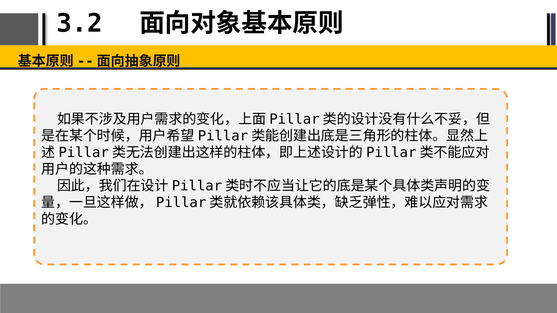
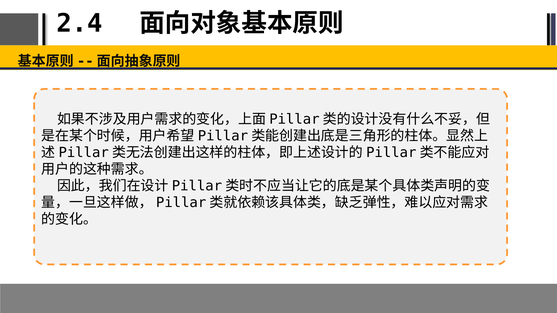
3.2: 3.2 -> 2.4 (79, 24)
